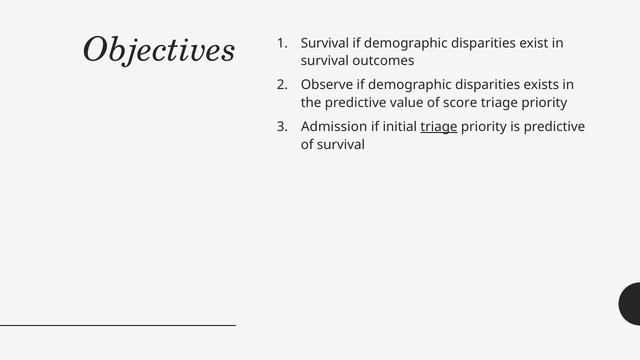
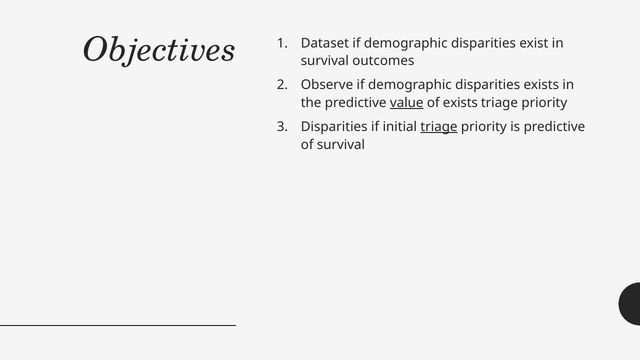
Survival: Survival -> Dataset (325, 43)
value underline: none -> present (407, 103)
of score: score -> exists (460, 103)
Admission: Admission -> Disparities (334, 127)
